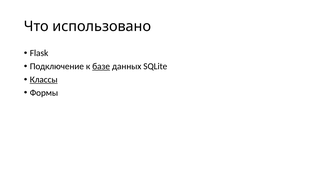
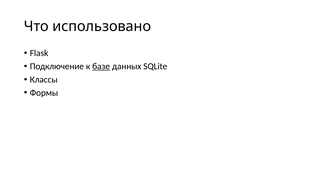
Классы underline: present -> none (44, 79)
